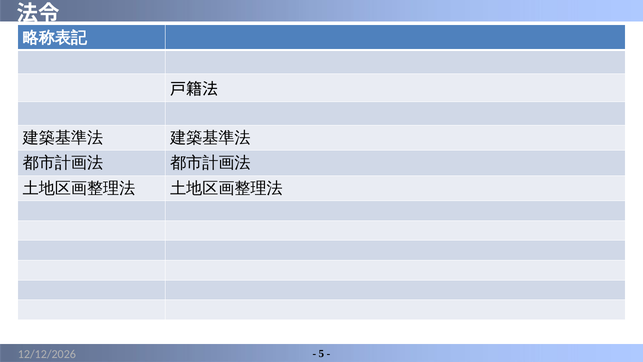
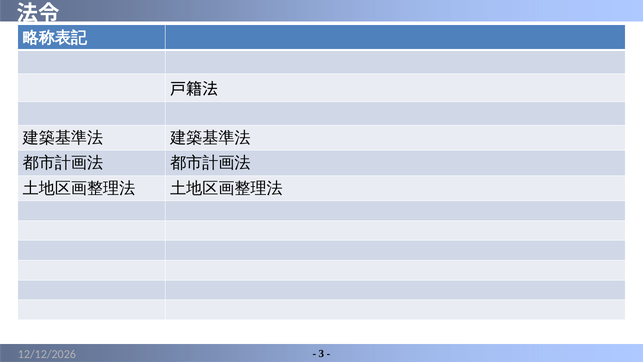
5: 5 -> 3 (321, 353)
